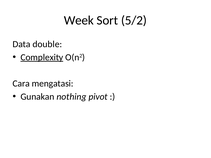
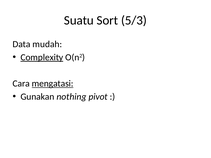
Week: Week -> Suatu (79, 20)
5/2: 5/2 -> 5/3 (134, 20)
double: double -> mudah (47, 44)
mengatasi underline: none -> present (53, 84)
